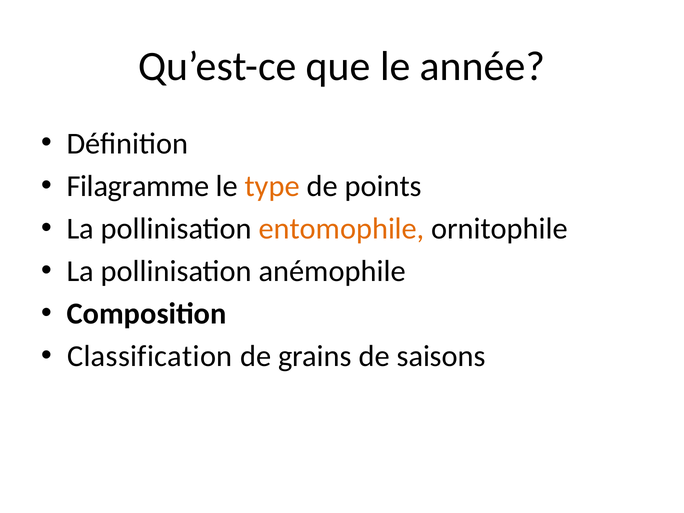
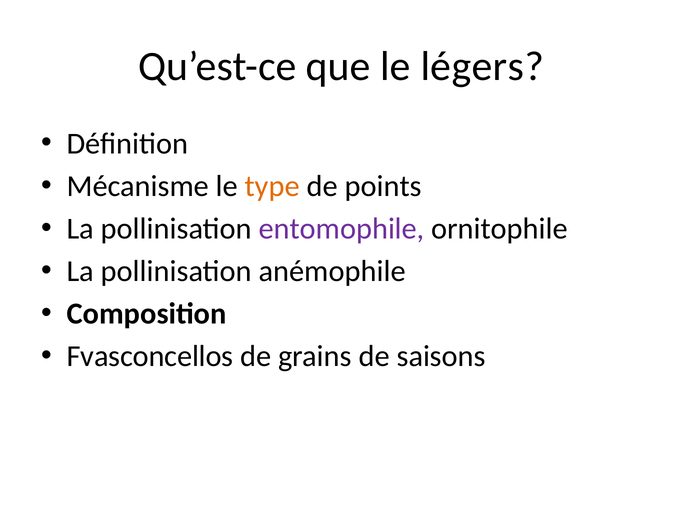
année: année -> légers (482, 66)
Filagramme: Filagramme -> Mécanisme (138, 186)
entomophile colour: orange -> purple (342, 229)
Classification: Classification -> Fvasconcellos (150, 356)
